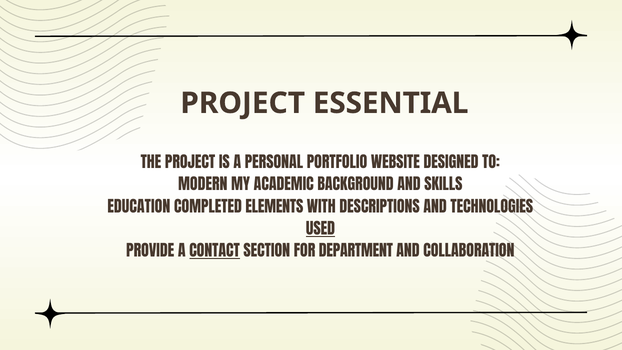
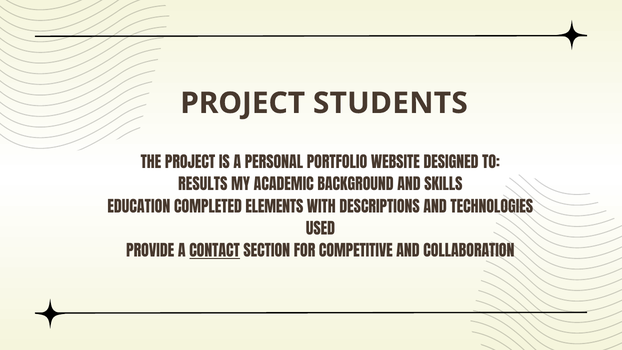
ESSENTIAL: ESSENTIAL -> STUDENTS (390, 103)
MODERN: MODERN -> RESULTS (203, 185)
USED underline: present -> none (320, 229)
DEPARTMENT: DEPARTMENT -> COMPETITIVE (356, 252)
